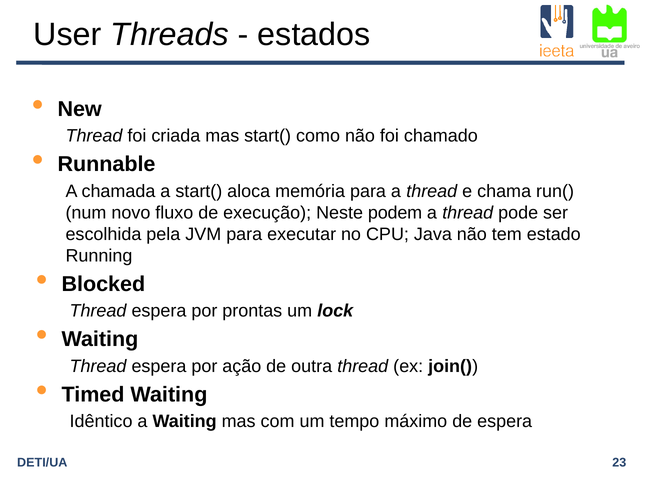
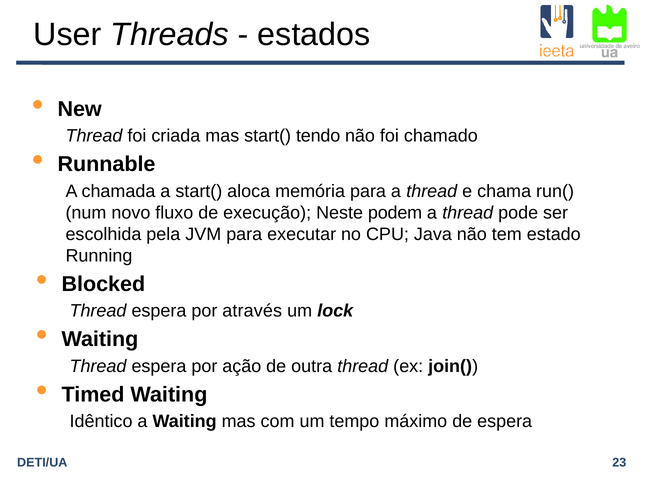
como: como -> tendo (318, 136)
prontas: prontas -> através (252, 311)
